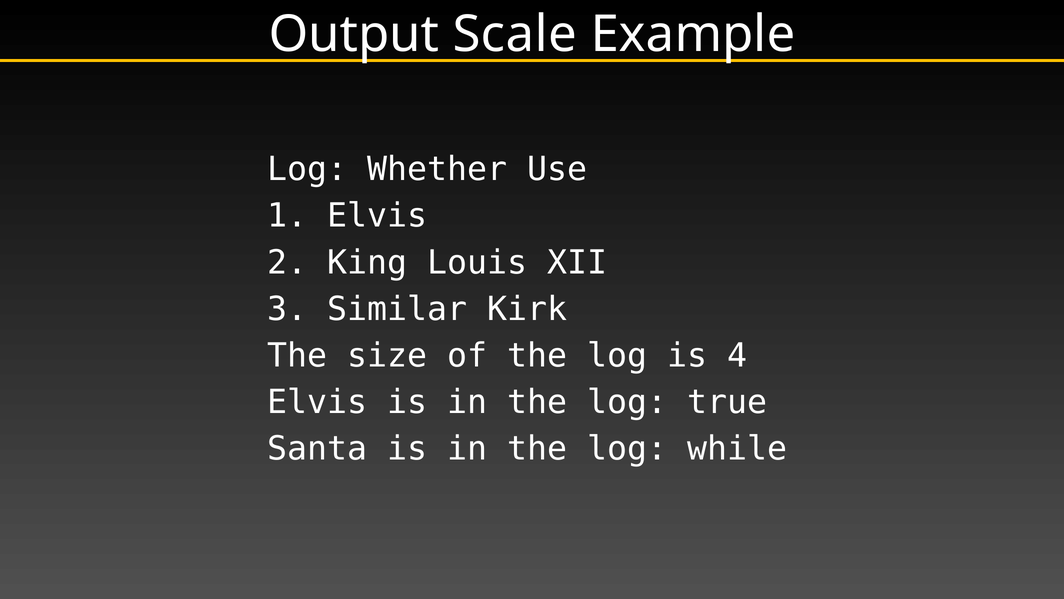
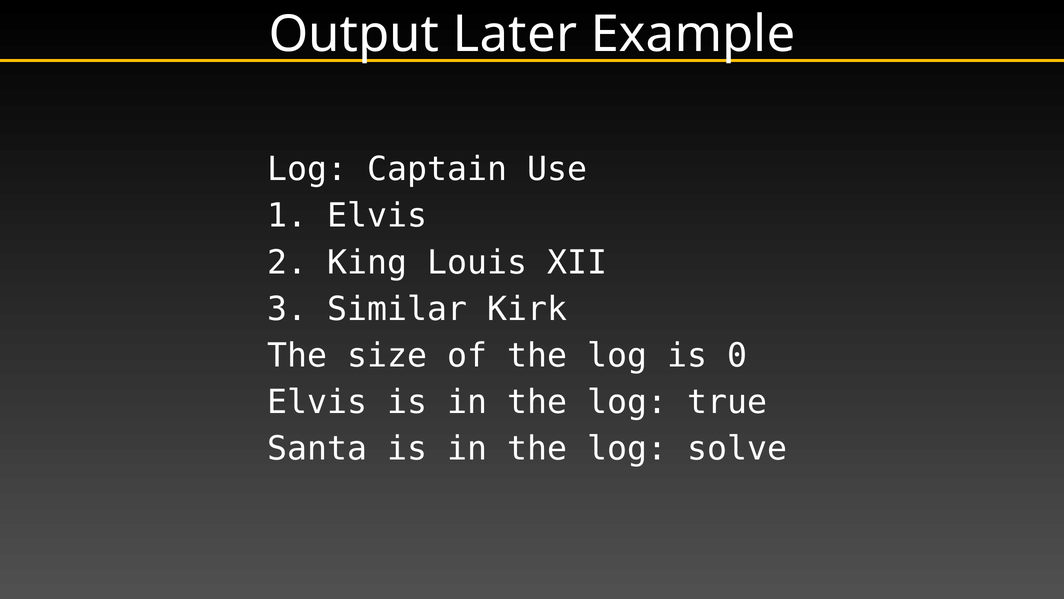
Scale: Scale -> Later (515, 34)
Whether: Whether -> Captain (437, 169)
4: 4 -> 0 (737, 355)
while: while -> solve (737, 449)
